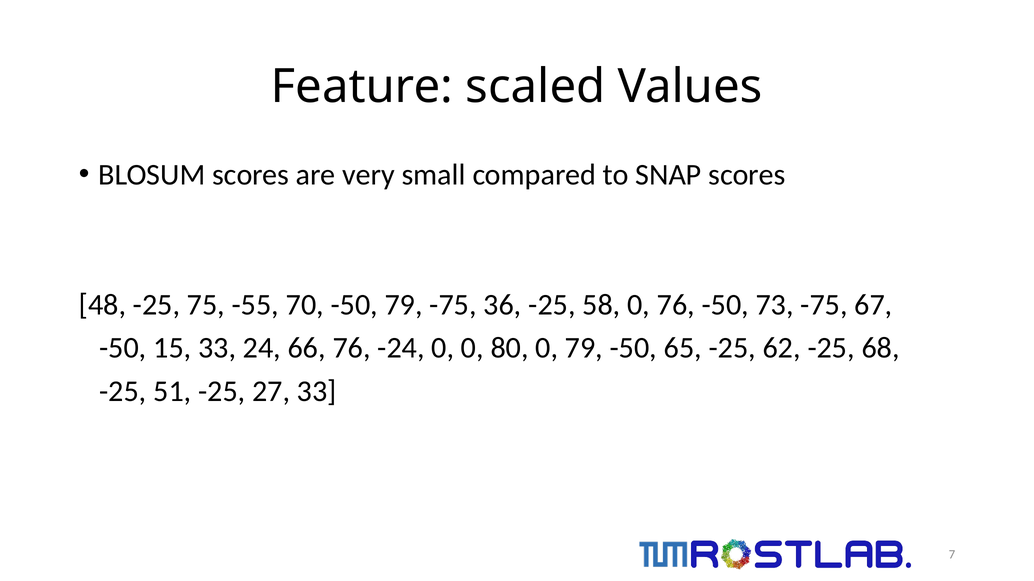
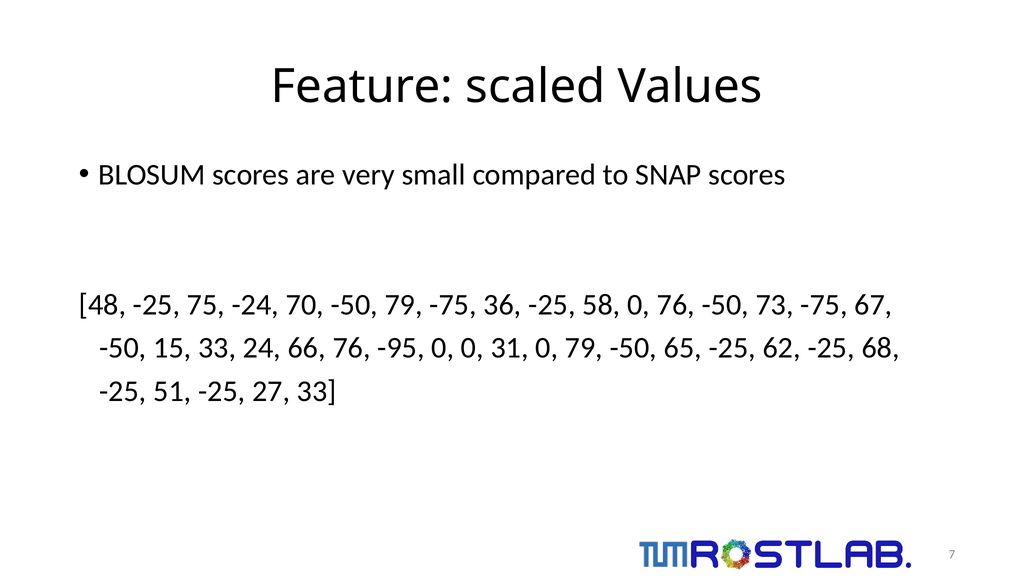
-55: -55 -> -24 (255, 305)
-24: -24 -> -95 (401, 348)
80: 80 -> 31 (510, 348)
